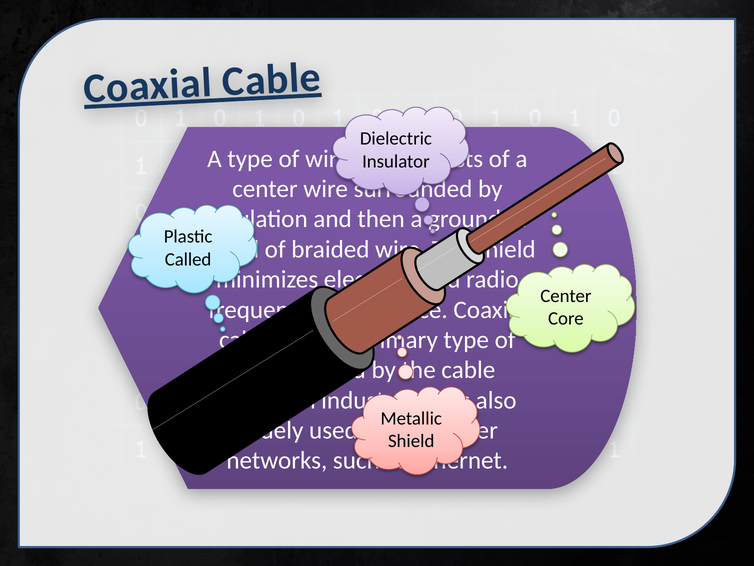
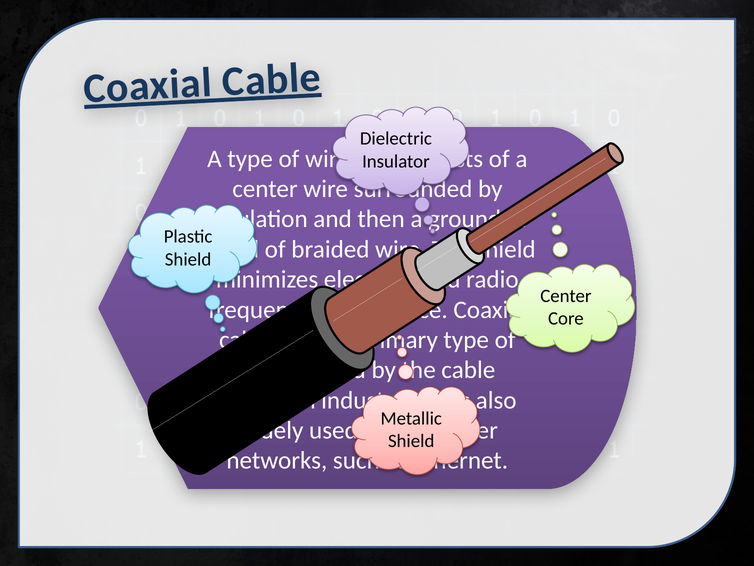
Called: Called -> Shield (188, 259)
